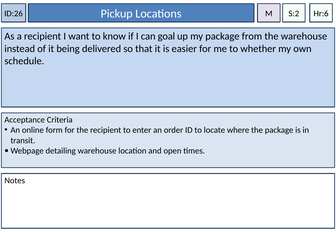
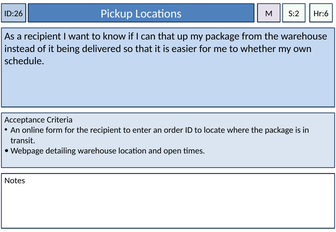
can goal: goal -> that (166, 36)
